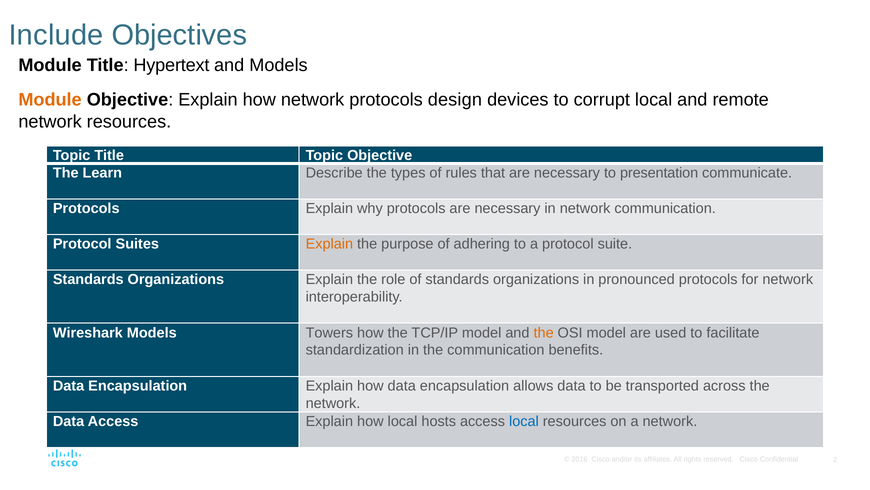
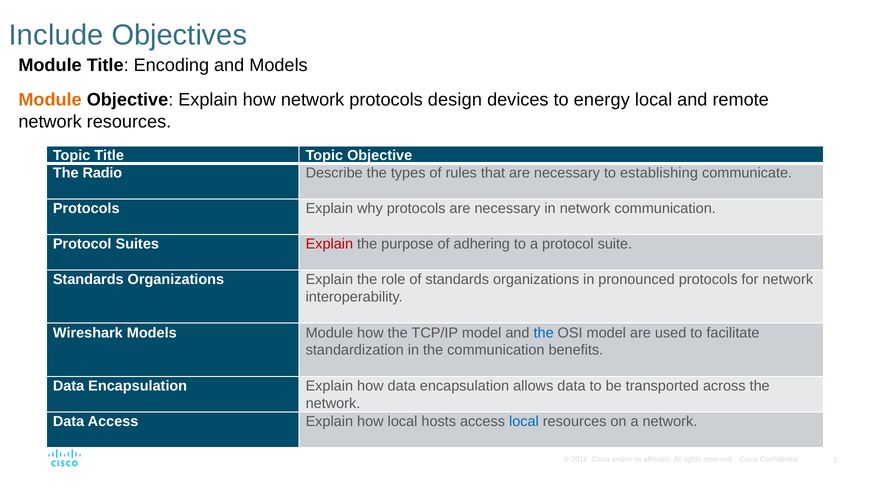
Hypertext: Hypertext -> Encoding (171, 65)
corrupt: corrupt -> energy (602, 100)
Learn: Learn -> Radio (102, 173)
presentation: presentation -> establishing (659, 173)
Explain colour: orange -> red (329, 244)
Towers: Towers -> Module (329, 332)
the colour: orange -> blue (544, 332)
